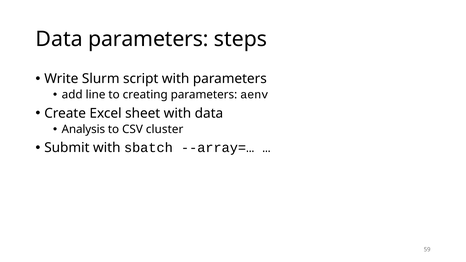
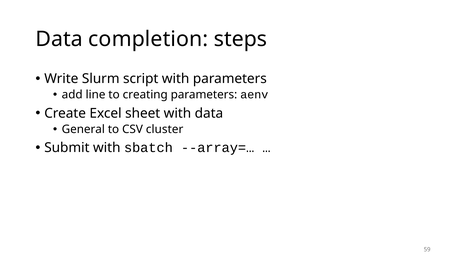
Data parameters: parameters -> completion (148, 39)
Analysis: Analysis -> General (83, 129)
